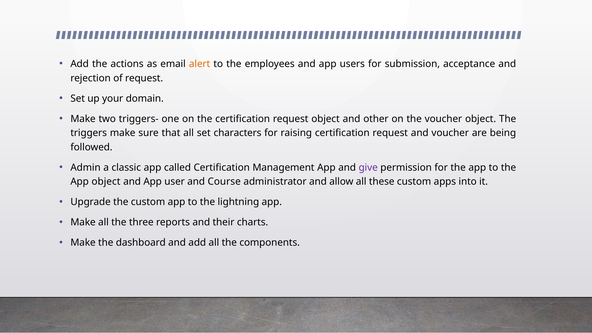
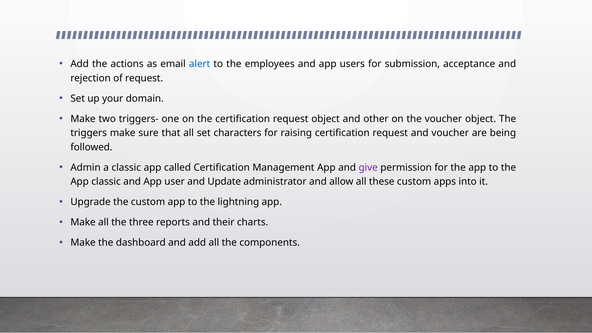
alert colour: orange -> blue (200, 64)
App object: object -> classic (106, 182)
Course: Course -> Update (224, 182)
